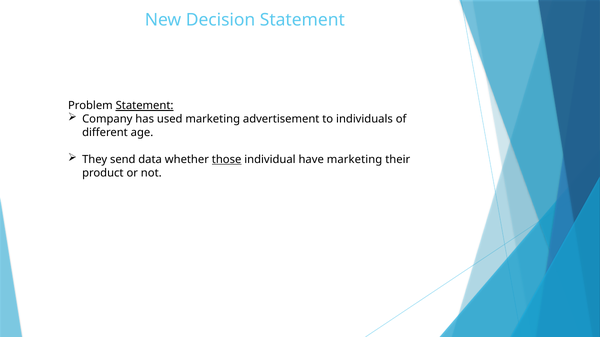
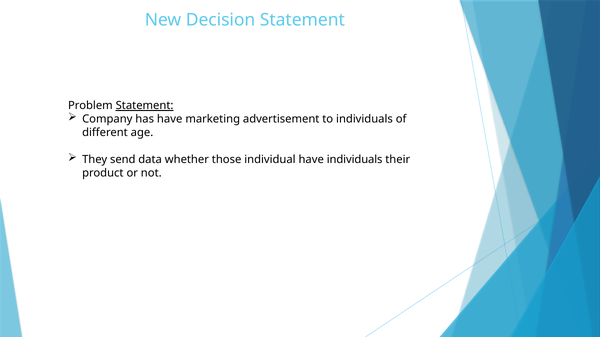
has used: used -> have (170, 119)
those underline: present -> none (227, 160)
have marketing: marketing -> individuals (355, 160)
